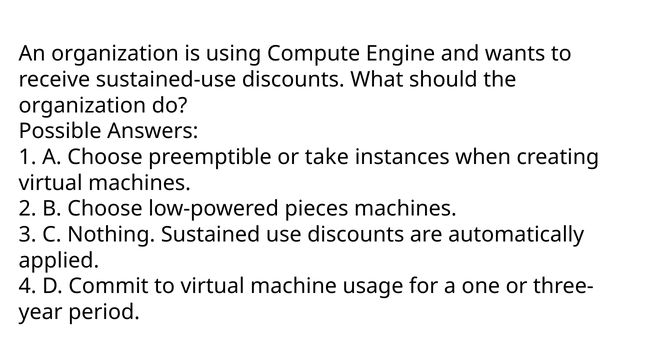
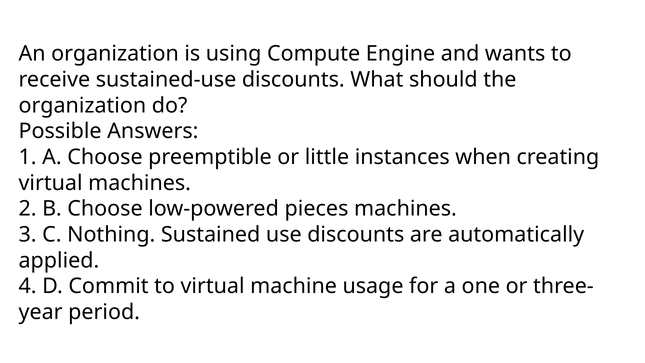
take: take -> little (327, 157)
